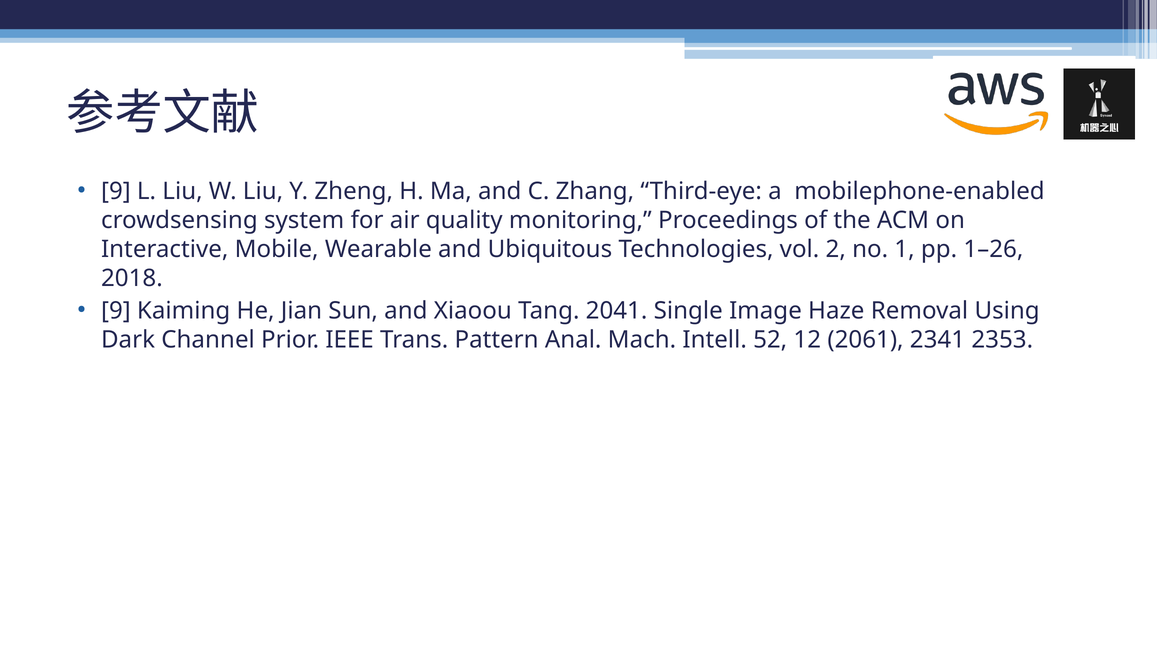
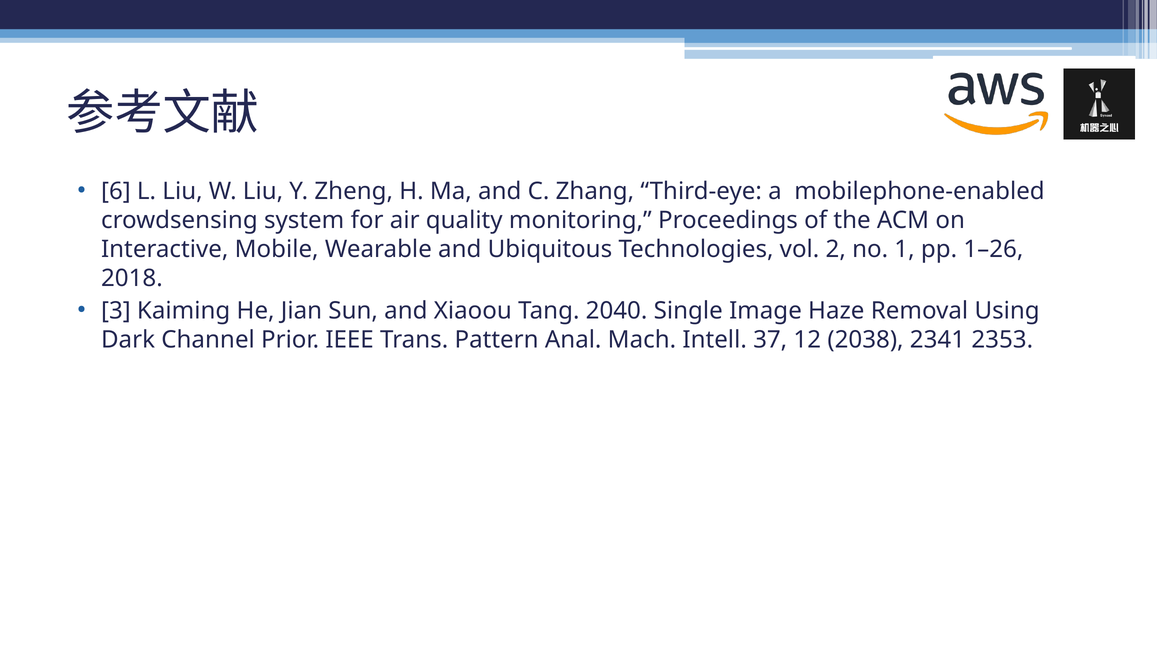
9: 9 -> 6 (116, 191)
9: 9 -> 3 (116, 311)
2041: 2041 -> 2040 (617, 311)
52: 52 -> 37 (770, 340)
2061: 2061 -> 2038 (866, 340)
